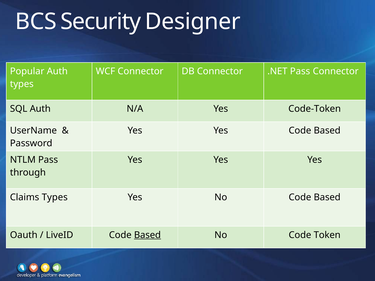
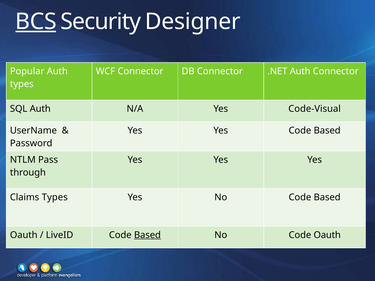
BCS underline: none -> present (36, 22)
.NET Pass: Pass -> Auth (300, 71)
Code-Token: Code-Token -> Code-Visual (315, 109)
Code Token: Token -> Oauth (327, 235)
